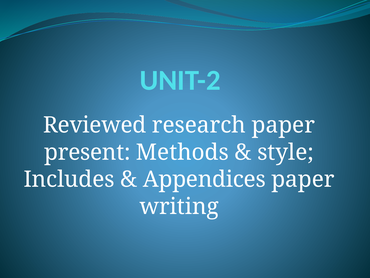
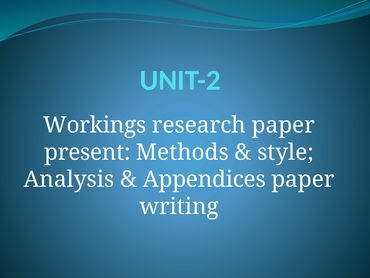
Reviewed: Reviewed -> Workings (95, 125)
Includes: Includes -> Analysis (69, 179)
